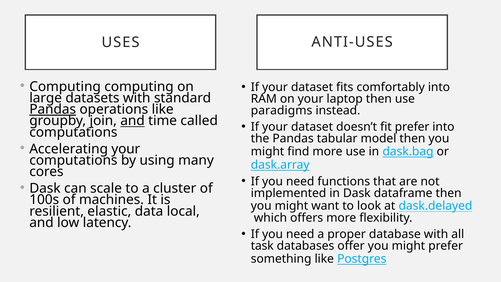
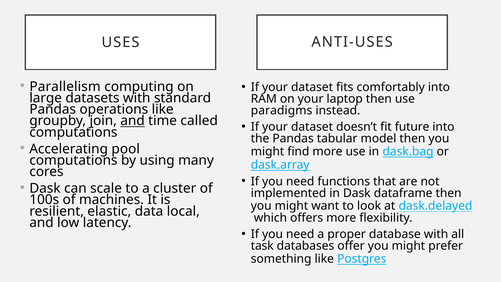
Computing: Computing -> Parallelism (65, 86)
Pandas underline: present -> none (53, 109)
fit prefer: prefer -> future (412, 127)
Accelerating your: your -> pool (126, 149)
